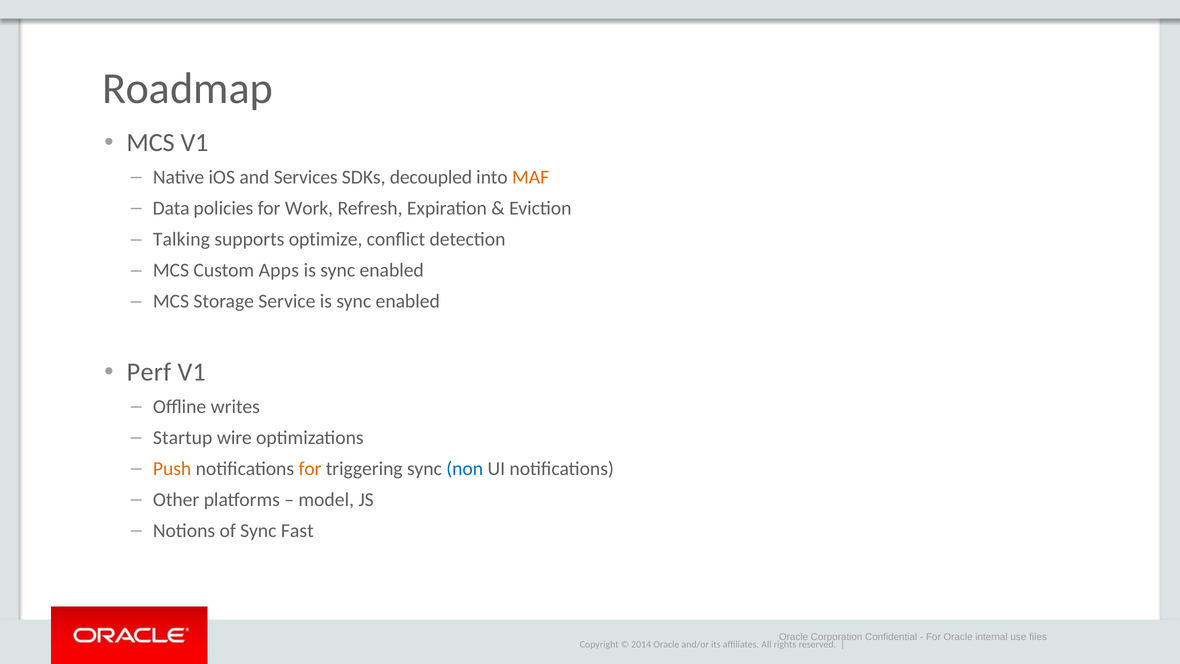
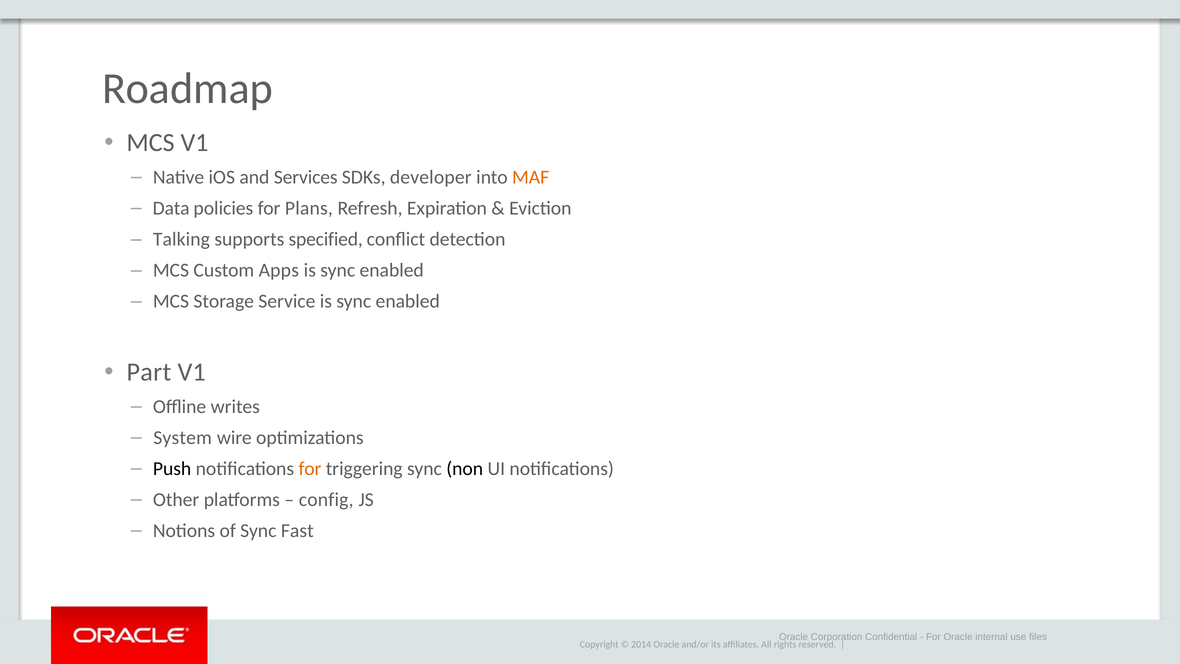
decoupled: decoupled -> developer (431, 177)
Work: Work -> Plans (309, 208)
optimize: optimize -> specified (326, 239)
Perf: Perf -> Part (149, 372)
Startup: Startup -> System (183, 438)
Push colour: orange -> black (172, 469)
non colour: blue -> black (465, 469)
model: model -> config (326, 500)
